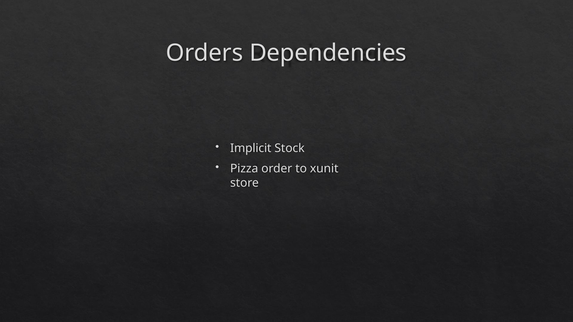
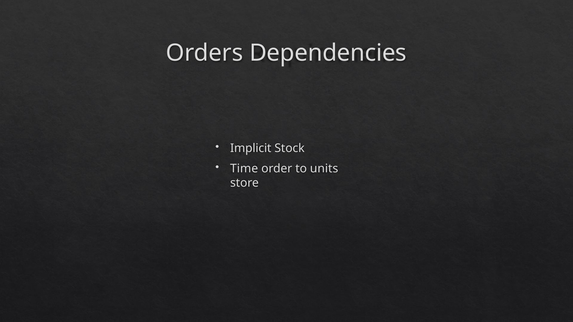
Pizza: Pizza -> Time (244, 169)
xunit: xunit -> units (324, 169)
